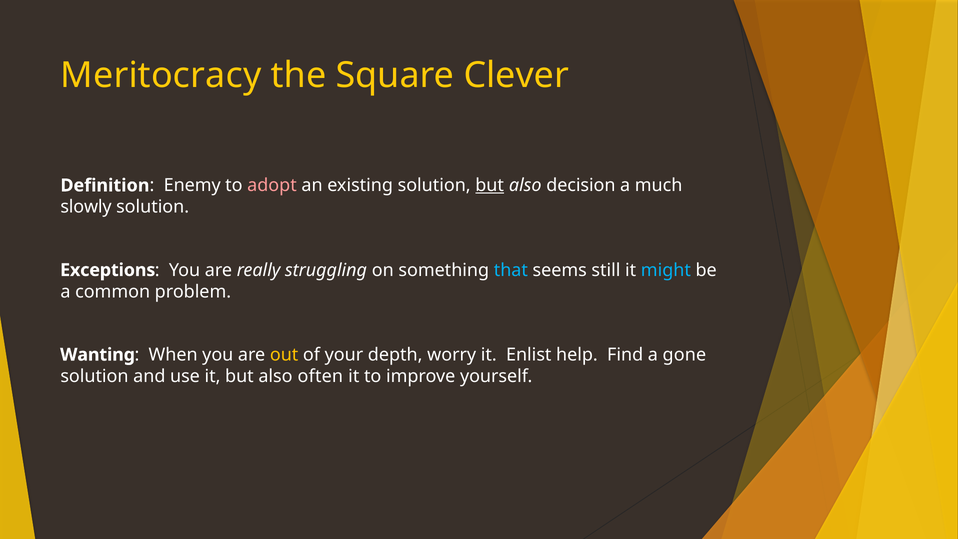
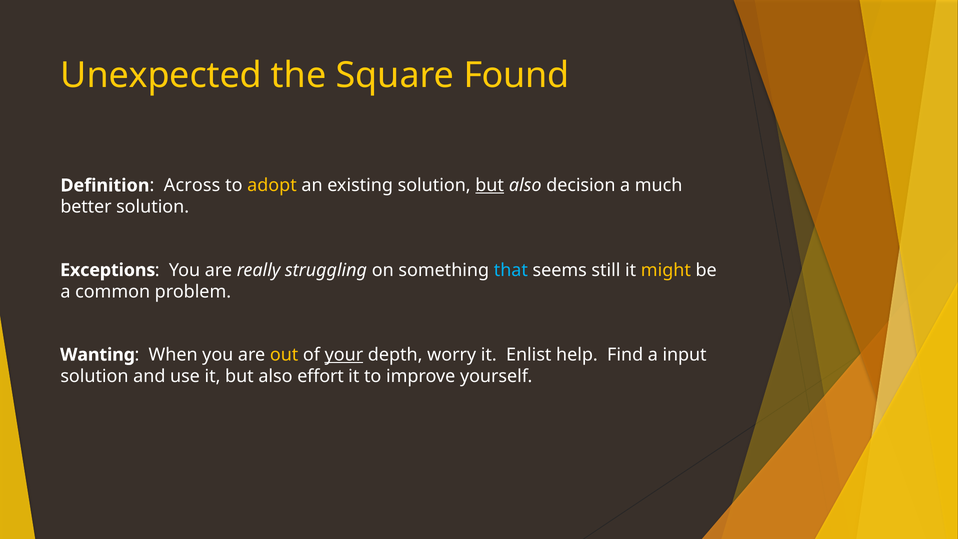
Meritocracy: Meritocracy -> Unexpected (161, 76)
Clever: Clever -> Found (516, 76)
Enemy: Enemy -> Across (192, 185)
adopt colour: pink -> yellow (272, 185)
slowly: slowly -> better (86, 207)
might colour: light blue -> yellow (666, 270)
your underline: none -> present (344, 355)
gone: gone -> input (685, 355)
often: often -> effort (321, 376)
